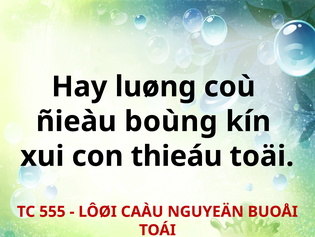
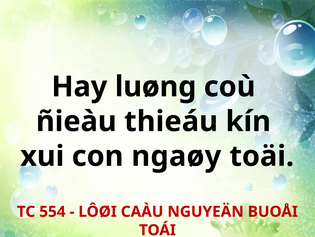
boùng: boùng -> thieáu (171, 121)
thieáu: thieáu -> ngaøy (176, 156)
555: 555 -> 554 (52, 211)
